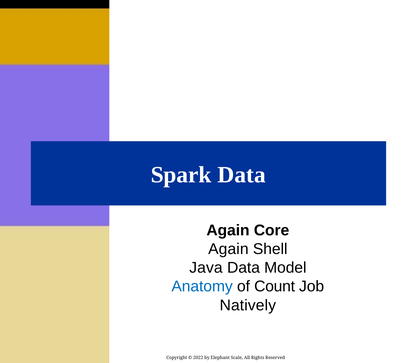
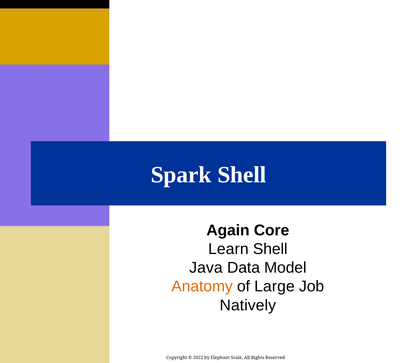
Spark Data: Data -> Shell (242, 175)
Again: Again -> Learn (228, 249)
Anatomy colour: blue -> orange (202, 287)
Count: Count -> Large (274, 287)
